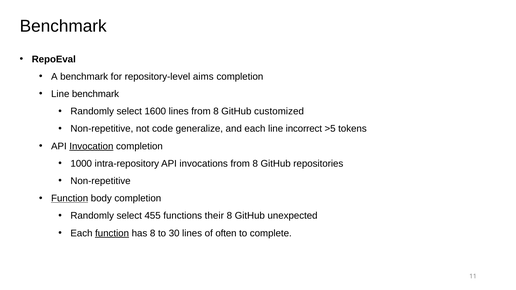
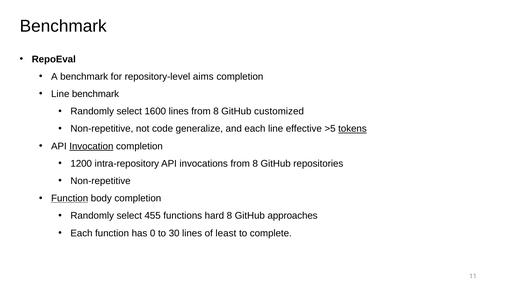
incorrect: incorrect -> effective (304, 129)
tokens underline: none -> present (352, 129)
1000: 1000 -> 1200 (81, 164)
their: their -> hard (214, 216)
unexpected: unexpected -> approaches (293, 216)
function underline: present -> none (112, 233)
has 8: 8 -> 0 (153, 233)
often: often -> least (226, 233)
